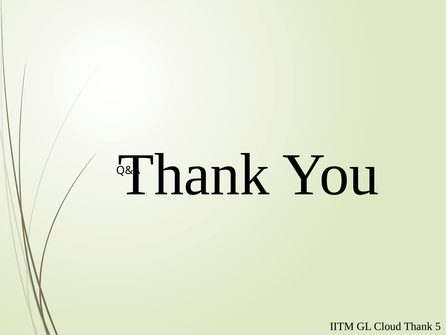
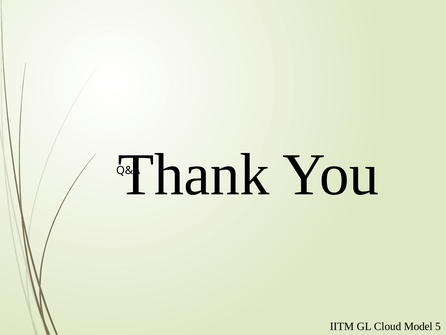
Cloud Thank: Thank -> Model (418, 326)
